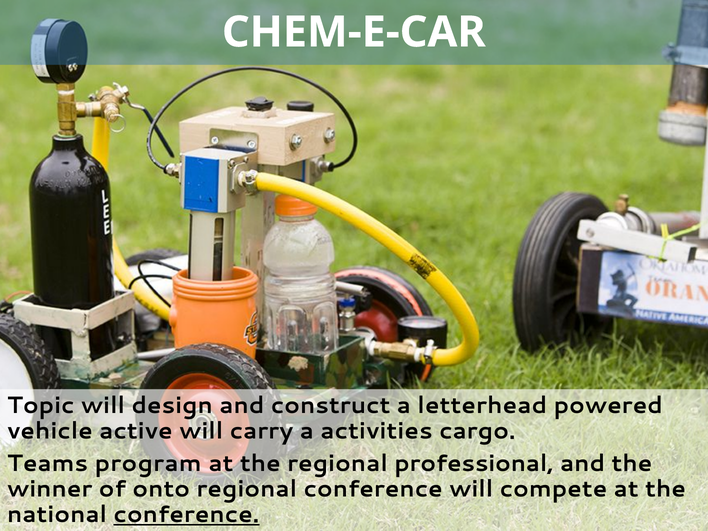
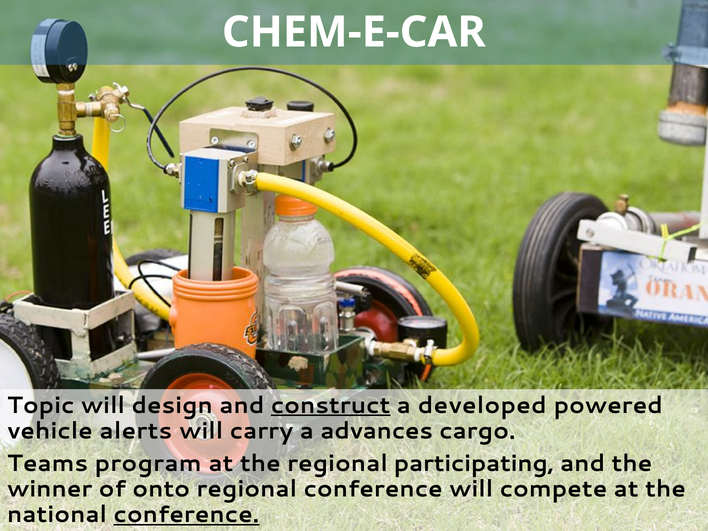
construct underline: none -> present (331, 405)
letterhead: letterhead -> developed (482, 405)
active: active -> alerts (136, 431)
activities: activities -> advances (377, 431)
professional: professional -> participating (474, 464)
